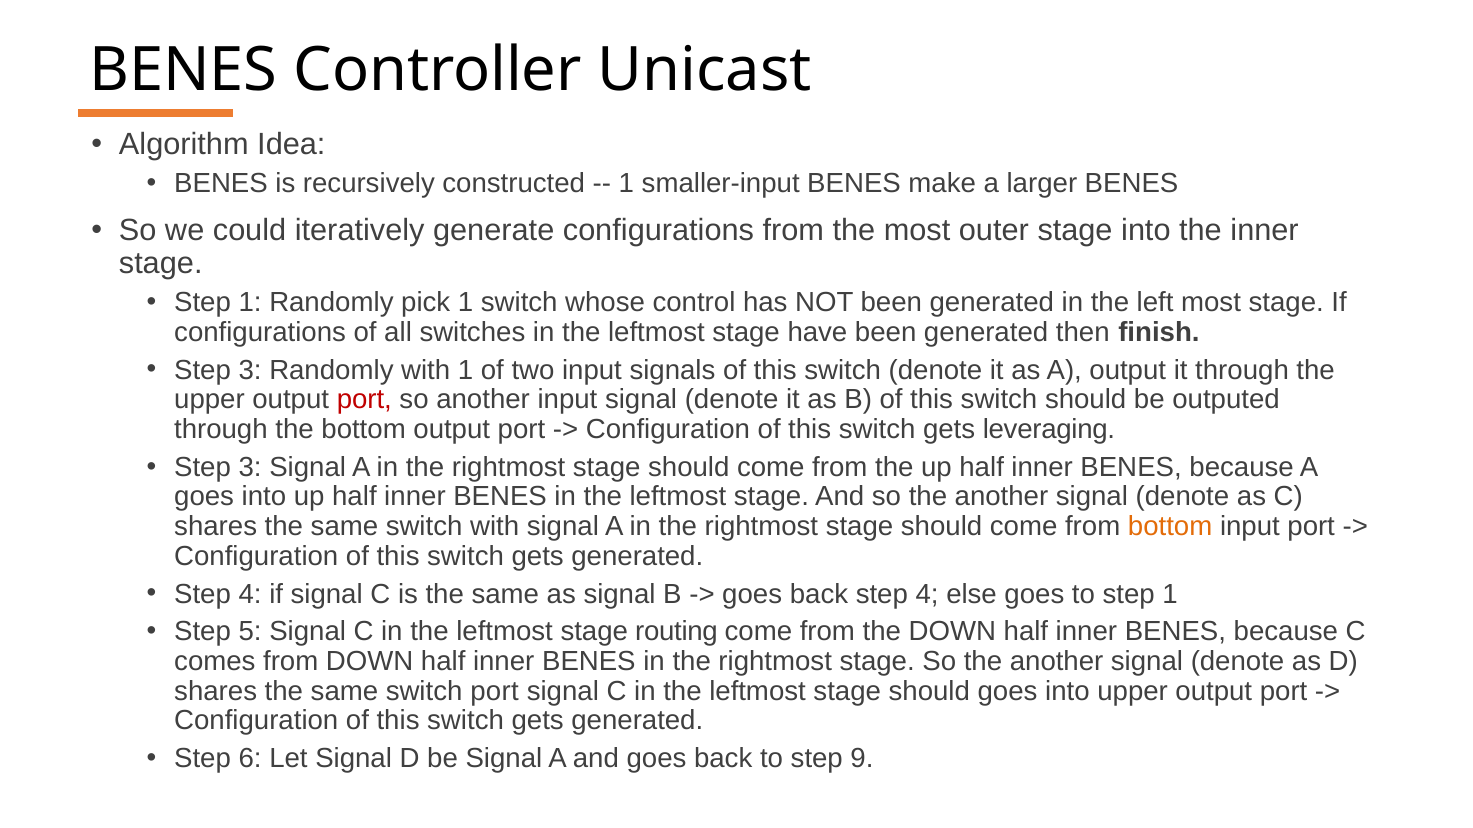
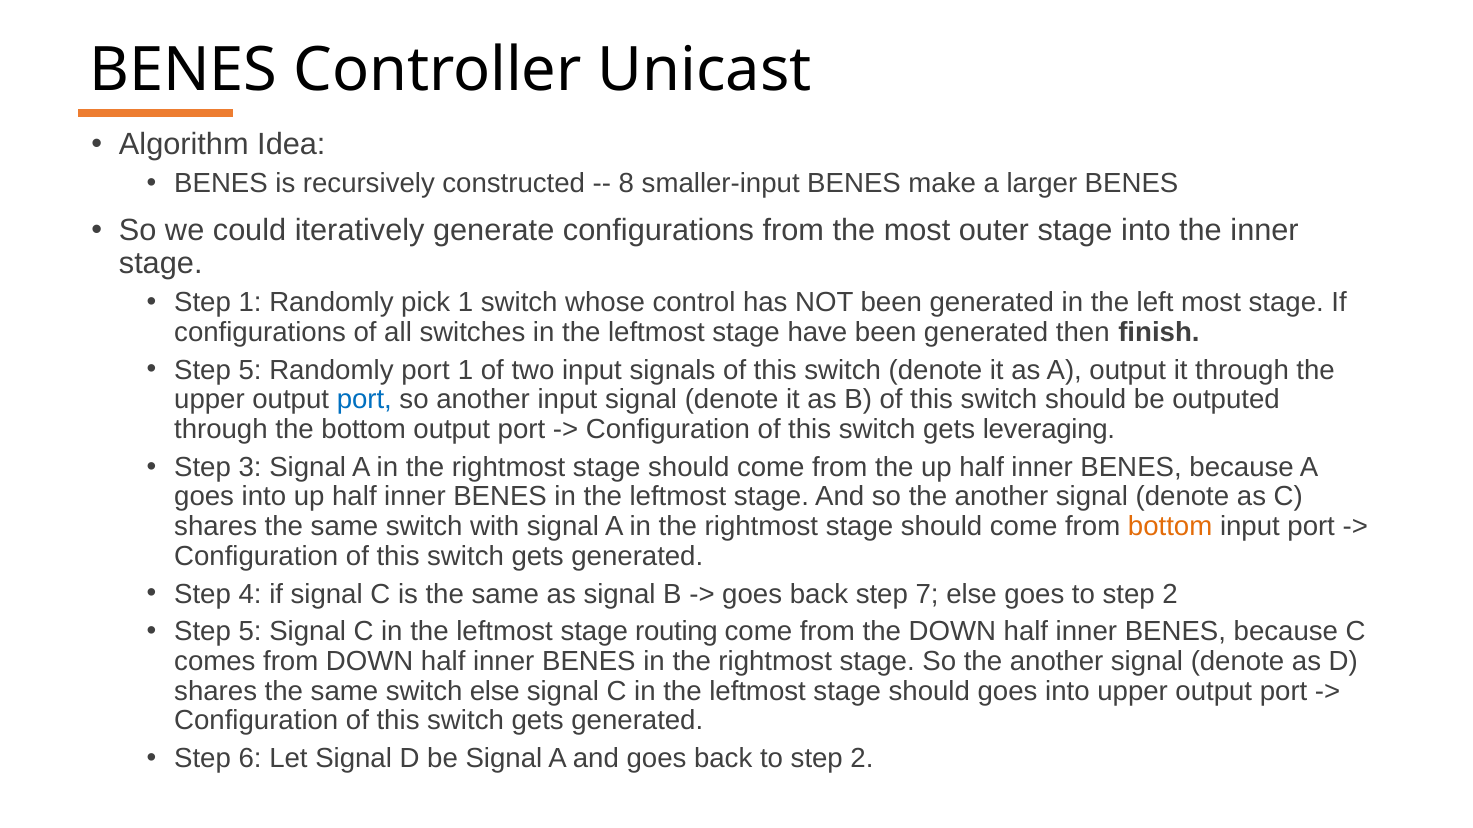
1: 1 -> 8 (626, 184)
3: 3 -> 5 (250, 370)
Randomly with: with -> port (426, 370)
port colour: red -> blue (364, 400)
back step 4: 4 -> 7 (927, 594)
goes to step 1: 1 -> 2 (1170, 594)
switch port: port -> else (495, 691)
back to step 9: 9 -> 2 (862, 759)
